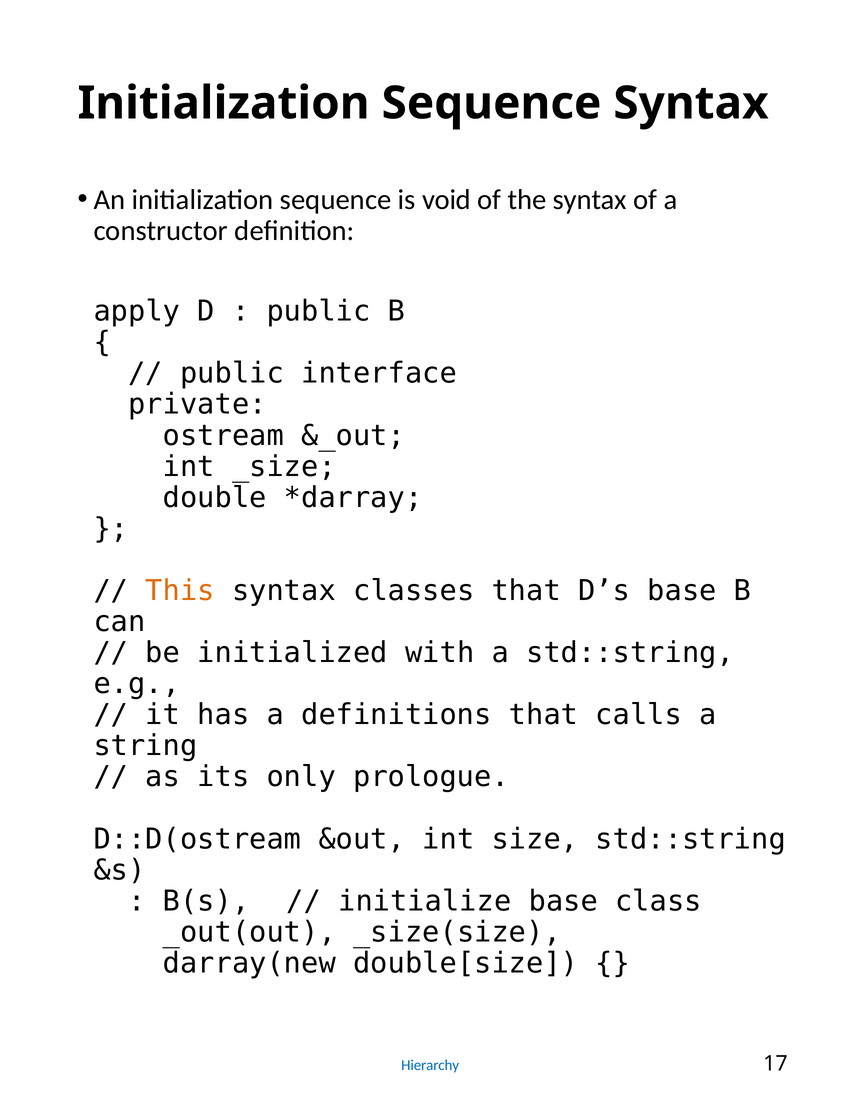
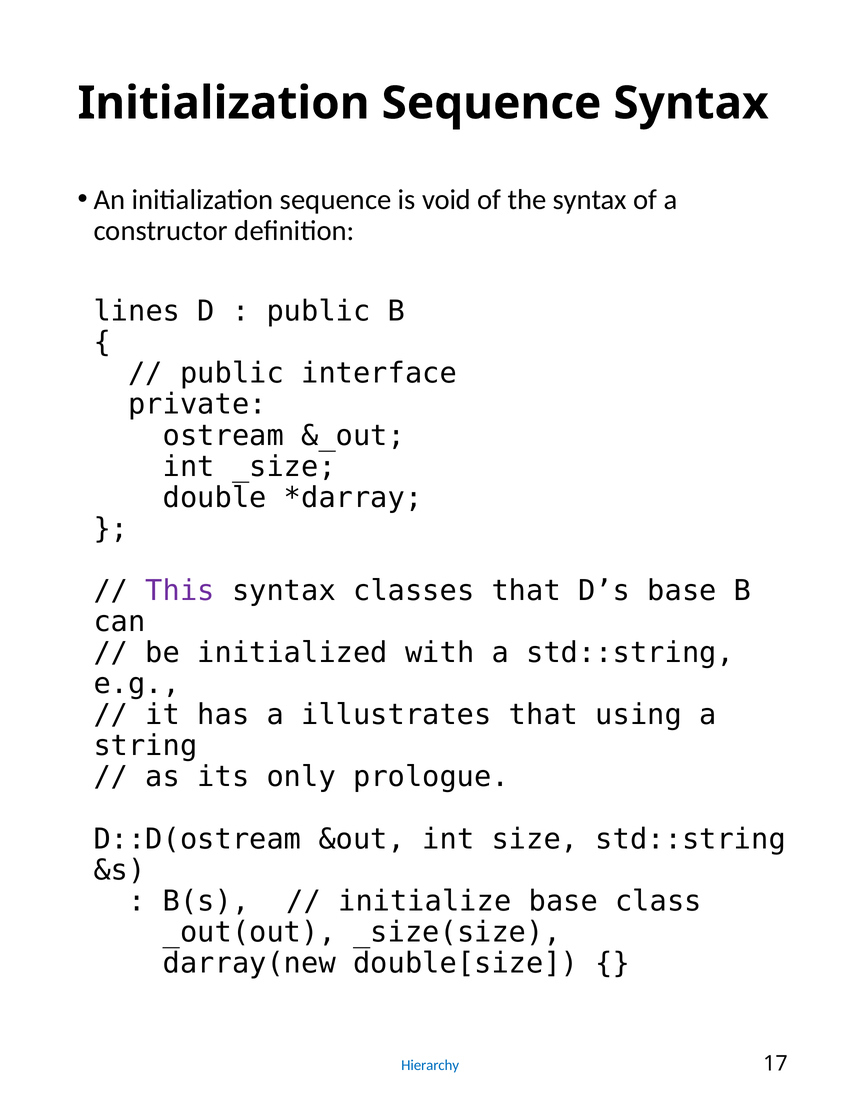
apply: apply -> lines (137, 311)
This colour: orange -> purple (180, 590)
definitions: definitions -> illustrates (396, 714)
calls: calls -> using (639, 714)
